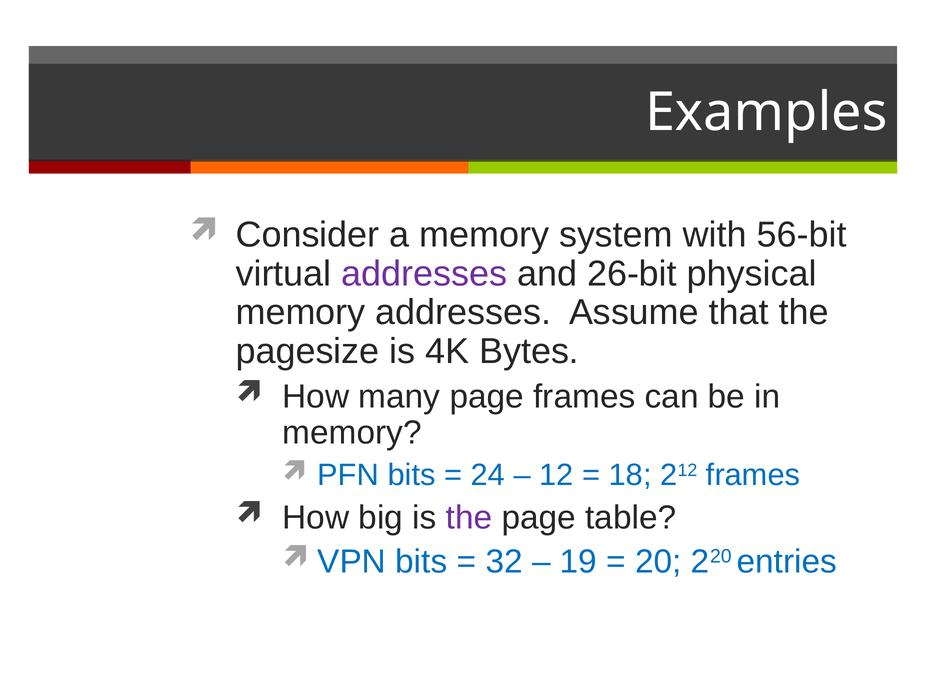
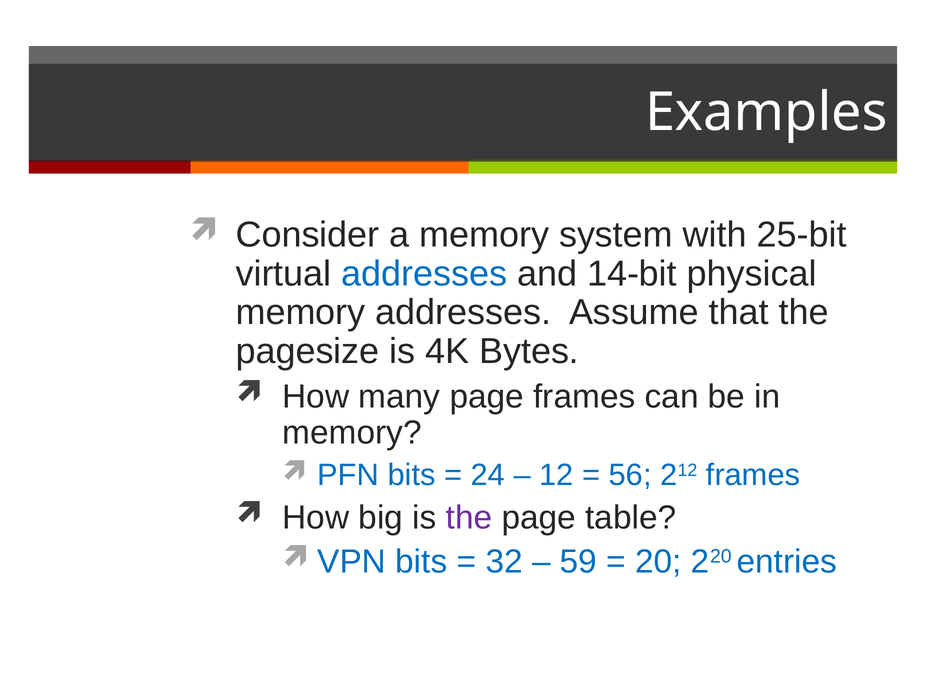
56-bit: 56-bit -> 25-bit (802, 235)
addresses colour: purple -> blue (424, 274)
26-bit: 26-bit -> 14-bit (632, 274)
18: 18 -> 56 (630, 476)
19: 19 -> 59 (578, 562)
